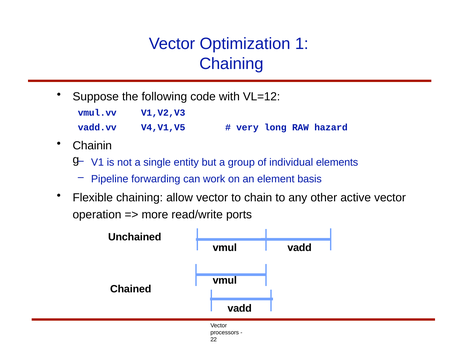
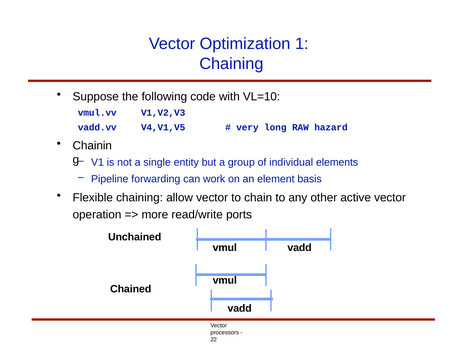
VL=12: VL=12 -> VL=10 (262, 96)
